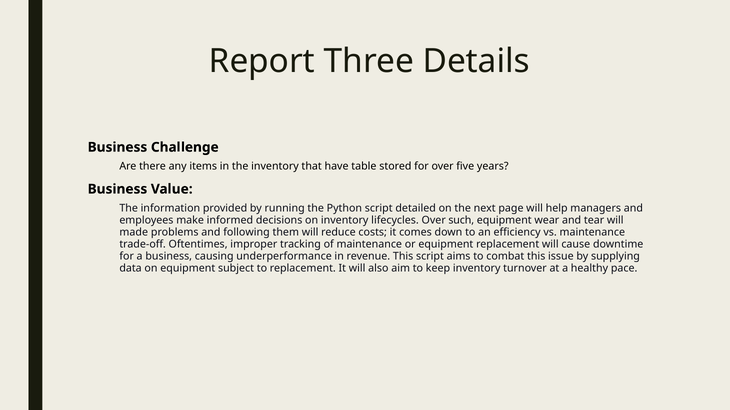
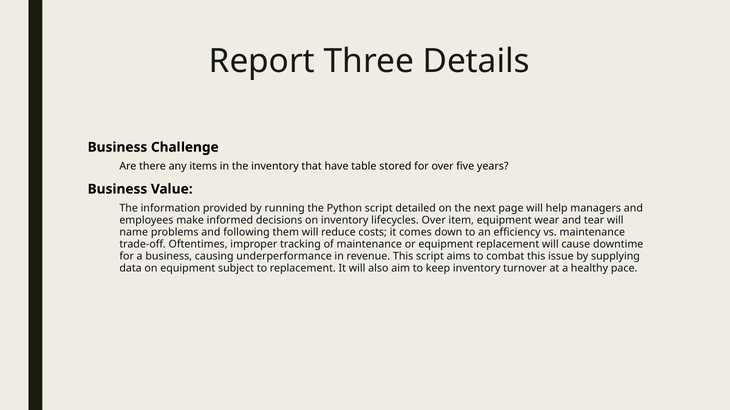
such: such -> item (461, 220)
made: made -> name (134, 232)
